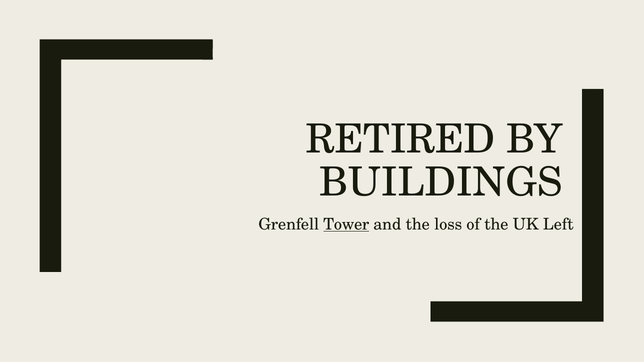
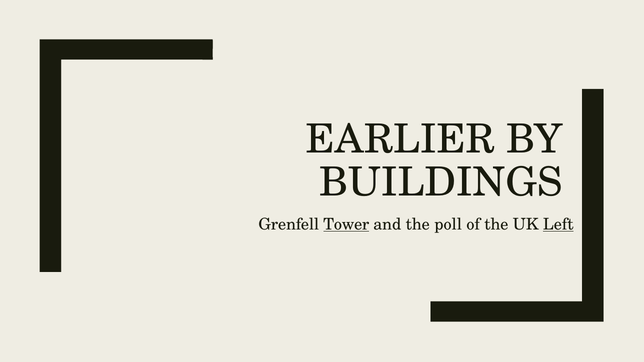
RETIRED: RETIRED -> EARLIER (400, 139)
loss: loss -> poll (448, 224)
Left underline: none -> present (558, 224)
